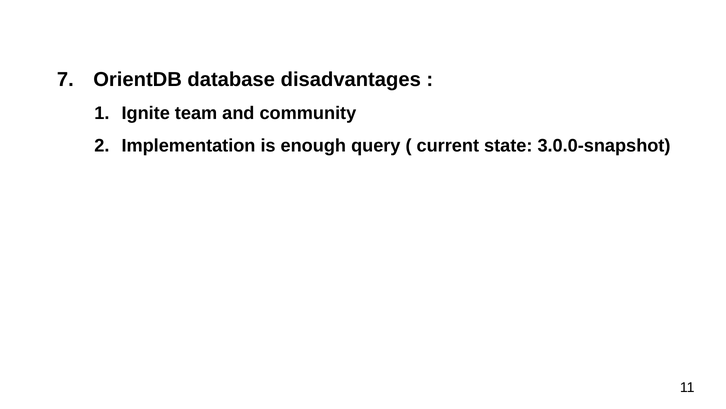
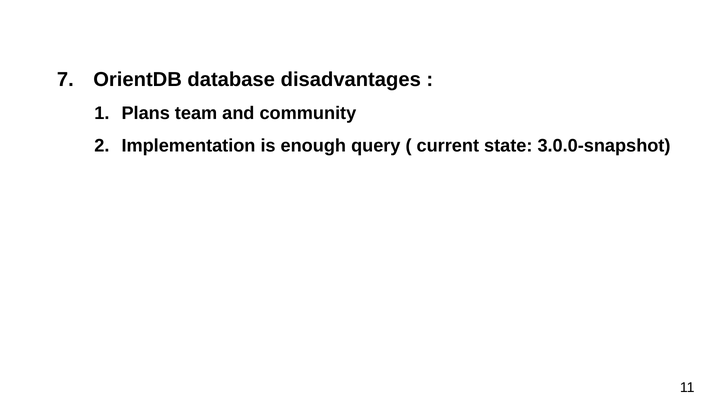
Ignite: Ignite -> Plans (146, 113)
